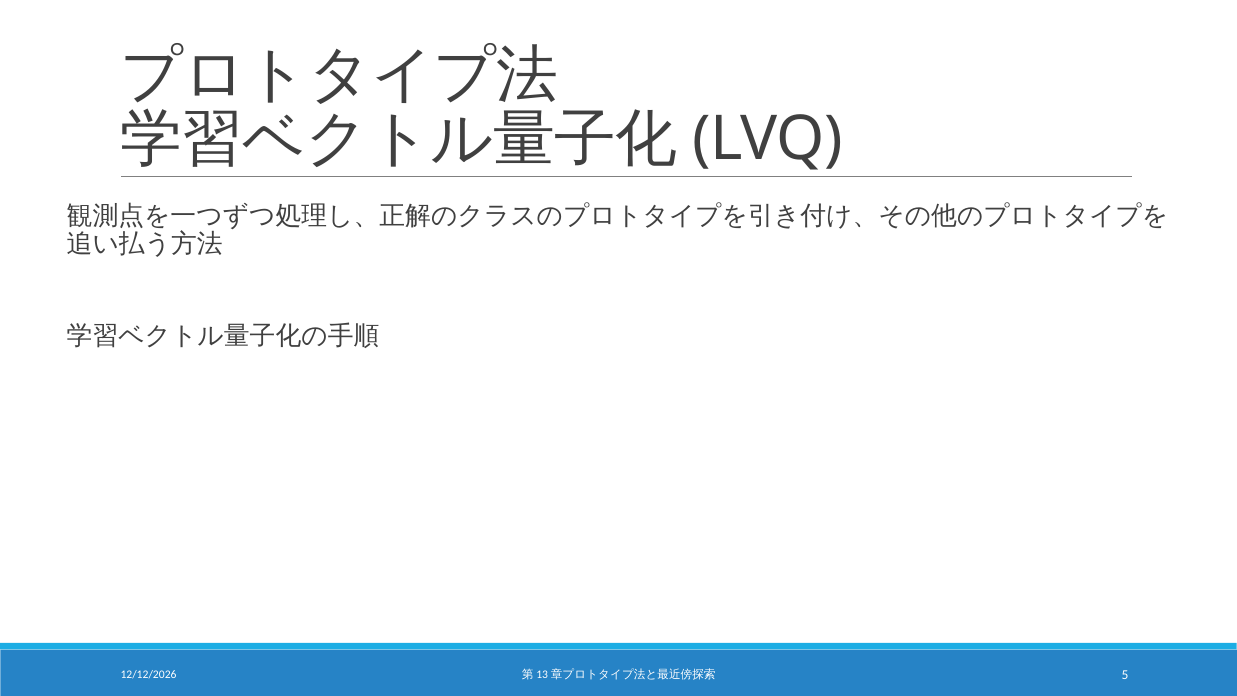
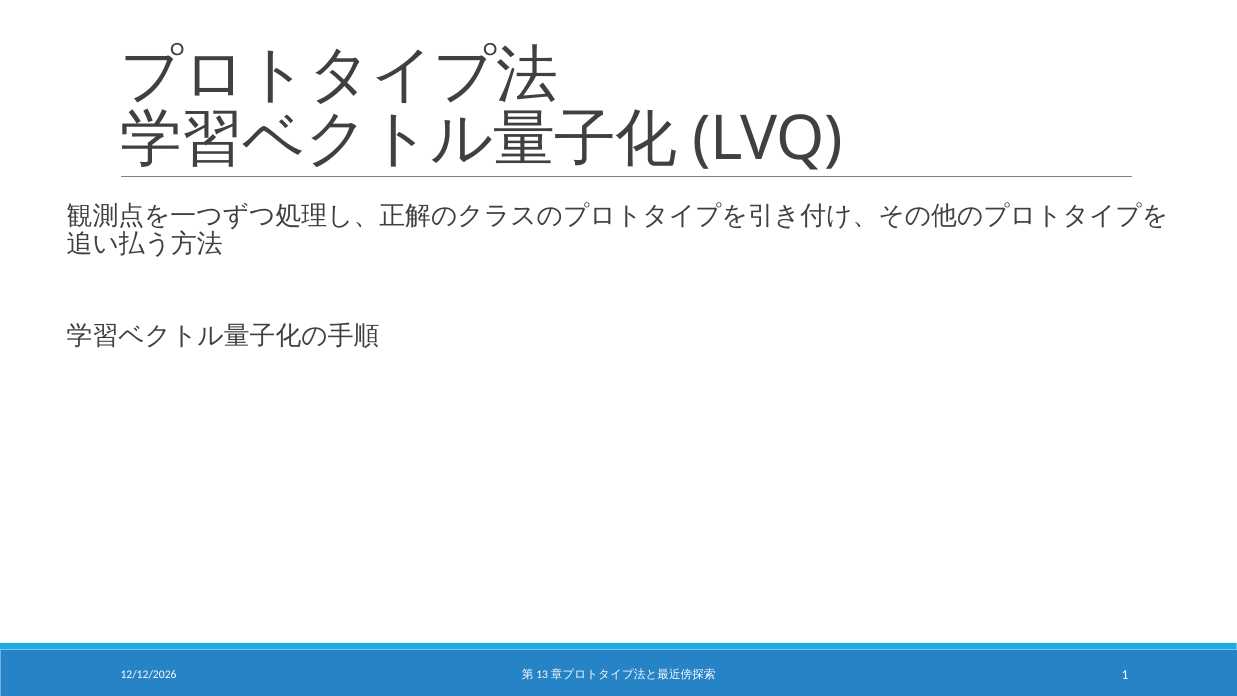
5: 5 -> 1 (1125, 675)
